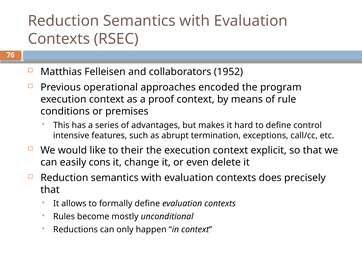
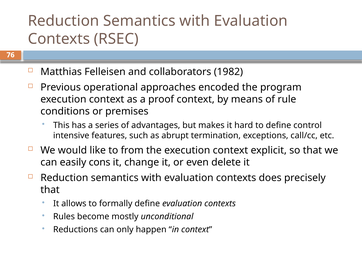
1952: 1952 -> 1982 (228, 72)
their: their -> from (132, 150)
